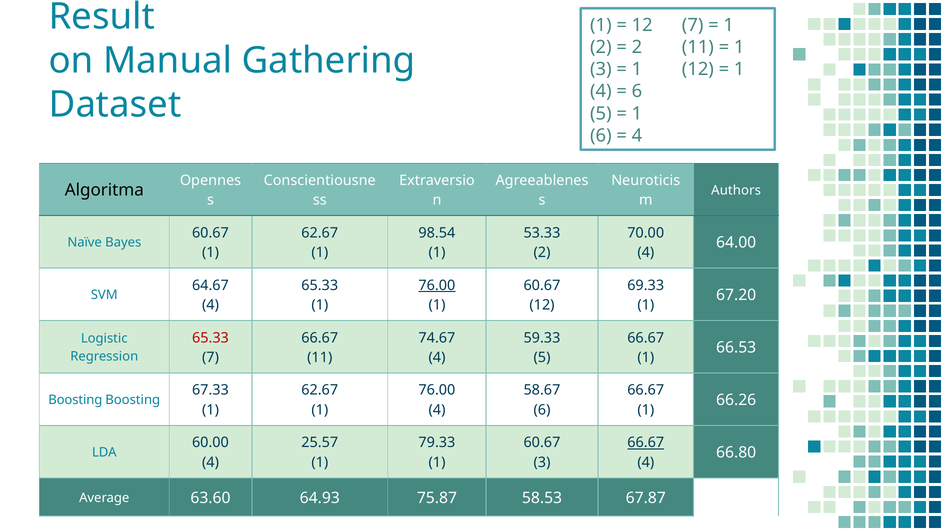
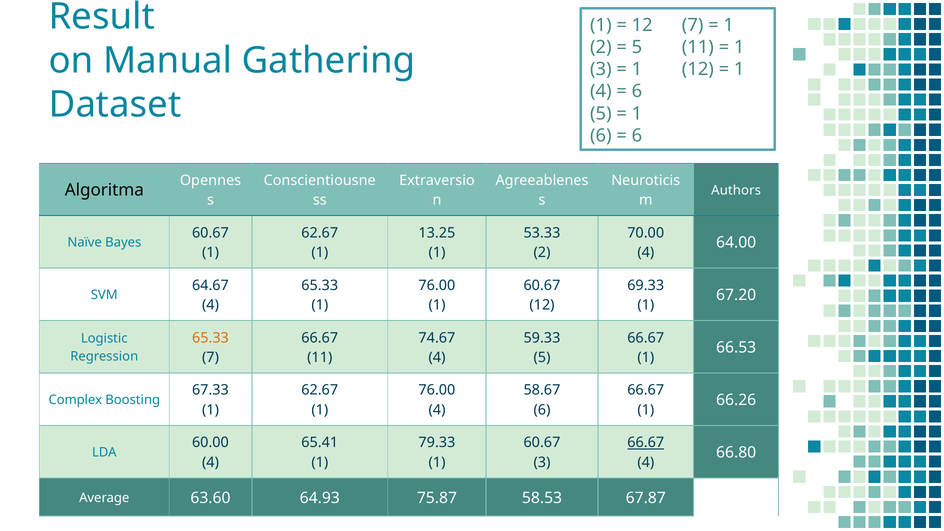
2: 2 -> 5 (637, 47)
4: 4 -> 6 (637, 136)
98.54: 98.54 -> 13.25 (437, 233)
76.00 underline: present -> none (437, 285)
65.33 colour: red -> orange (210, 338)
Boosting: Boosting -> Complex (75, 400)
25.57: 25.57 -> 65.41 (320, 443)
